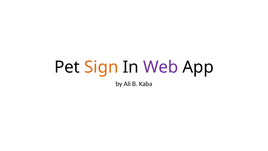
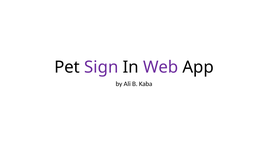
Sign colour: orange -> purple (101, 67)
